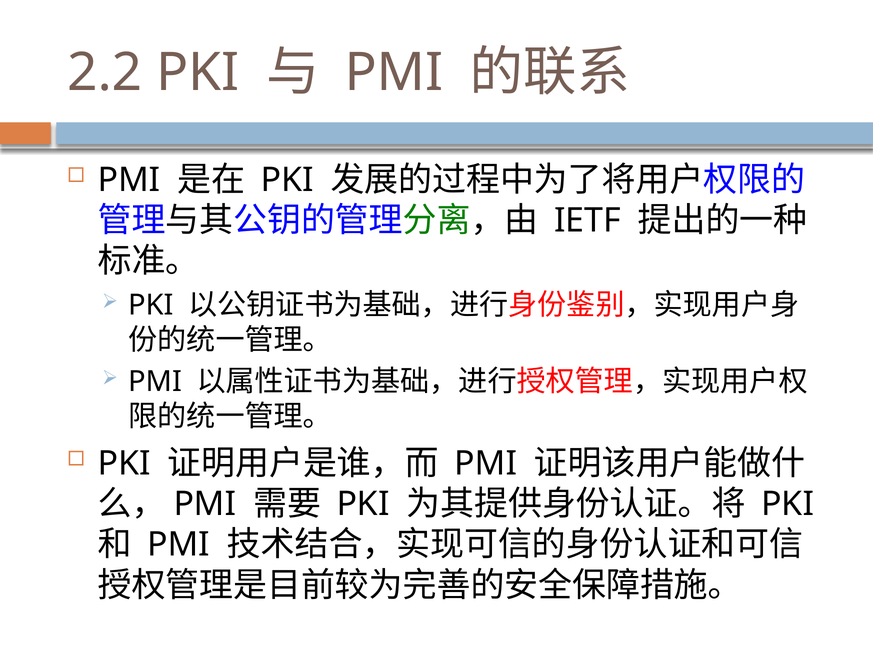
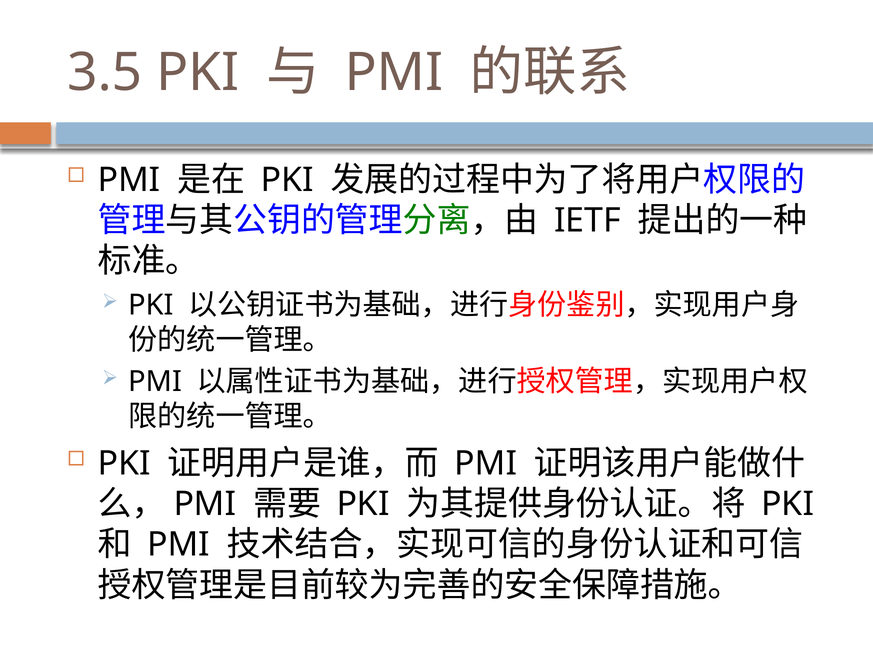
2.2: 2.2 -> 3.5 (105, 73)
